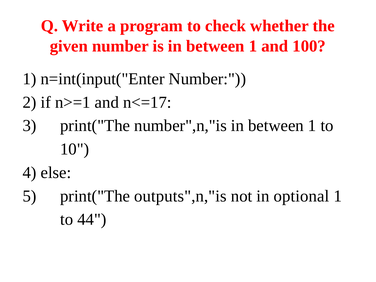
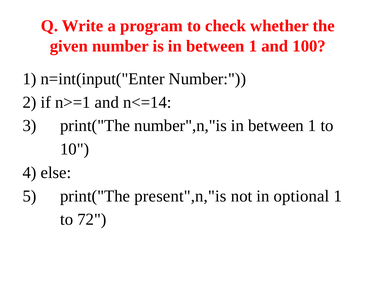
n<=17: n<=17 -> n<=14 (147, 102)
outputs",n,"is: outputs",n,"is -> present",n,"is (180, 196)
44: 44 -> 72 (92, 219)
